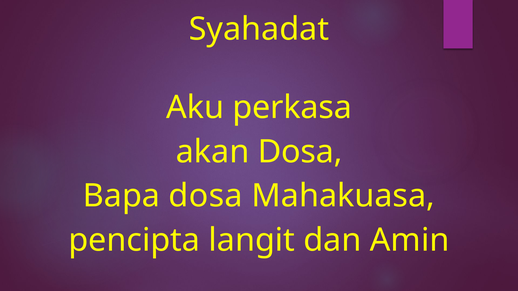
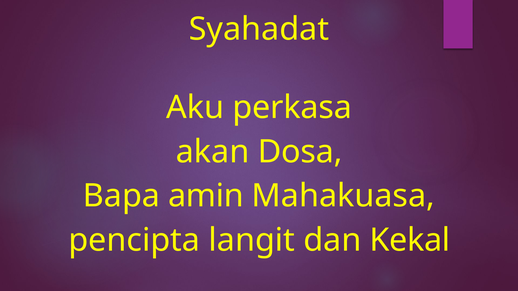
Bapa dosa: dosa -> amin (206, 196)
Amin: Amin -> Kekal (410, 240)
